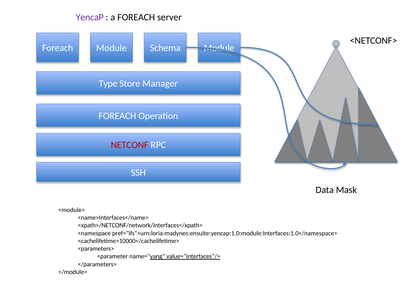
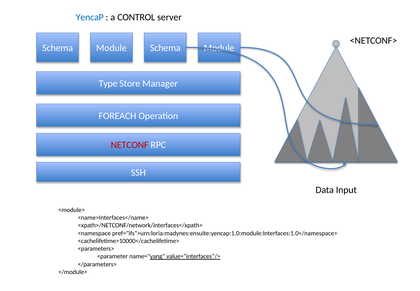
YencaP colour: purple -> blue (90, 17)
a FOREACH: FOREACH -> CONTROL (136, 17)
Foreach: Foreach -> Schema (58, 48)
Mask: Mask -> Input (346, 190)
